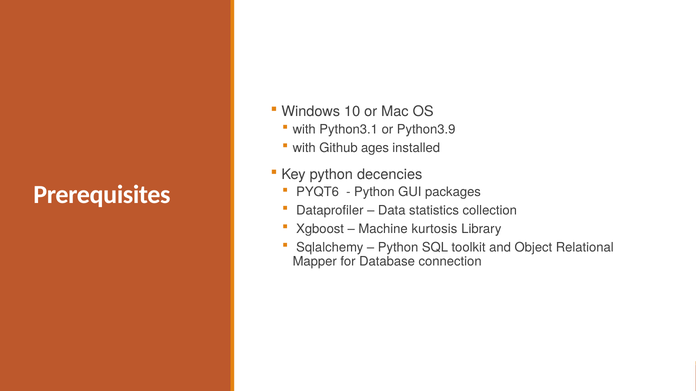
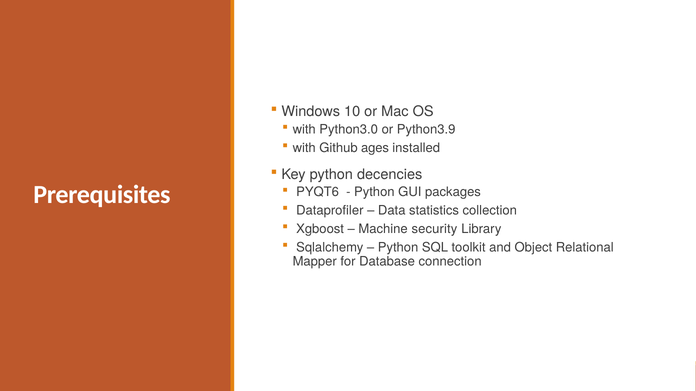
Python3.1: Python3.1 -> Python3.0 (349, 130)
kurtosis: kurtosis -> security (434, 229)
